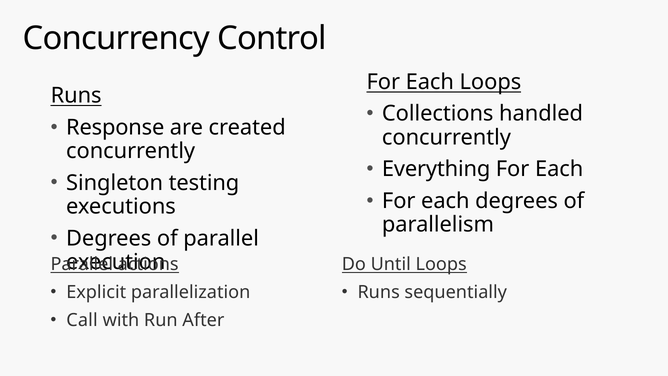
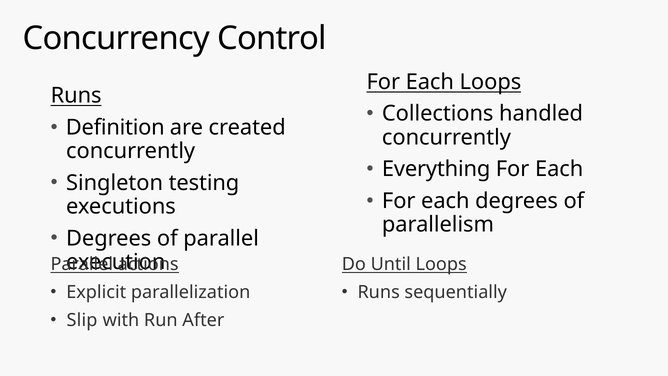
Response: Response -> Definition (115, 127)
Call: Call -> Slip (82, 320)
